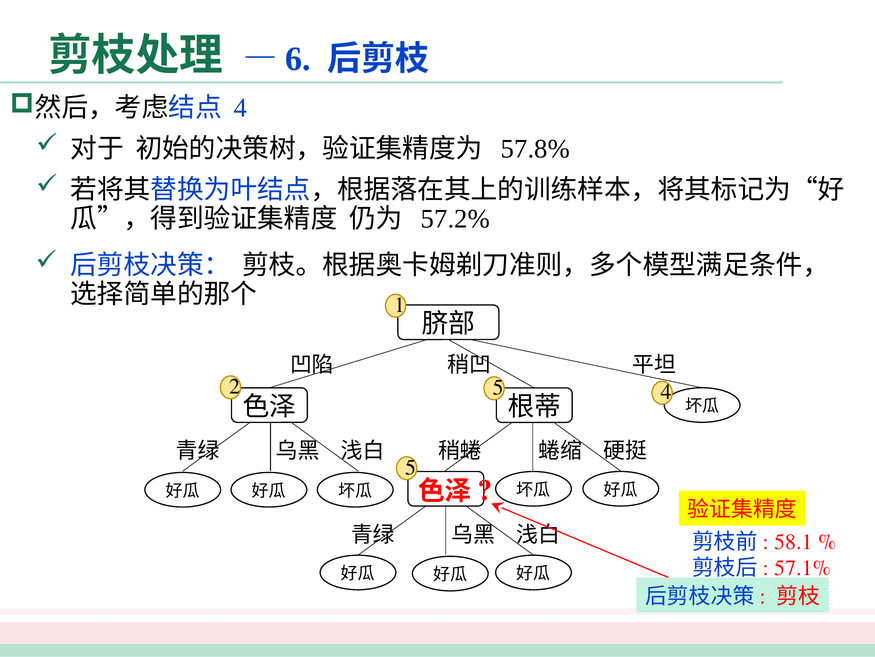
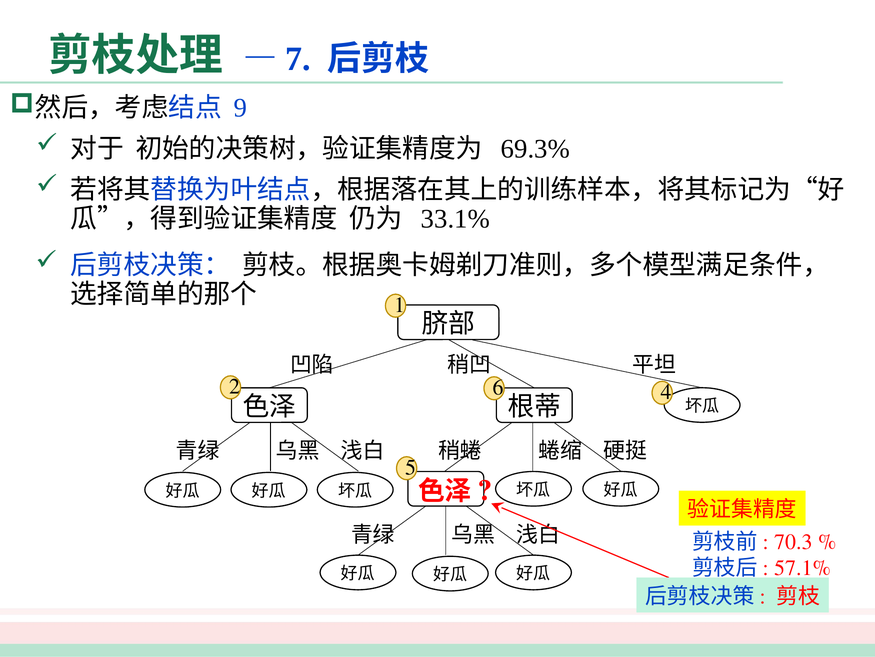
6: 6 -> 7 (298, 59)
4: 4 -> 9 (241, 108)
57.8%: 57.8% -> 69.3% (535, 149)
57.2%: 57.2% -> 33.1% (455, 219)
2 5: 5 -> 6 (498, 387)
58.1: 58.1 -> 70.3 (793, 541)
